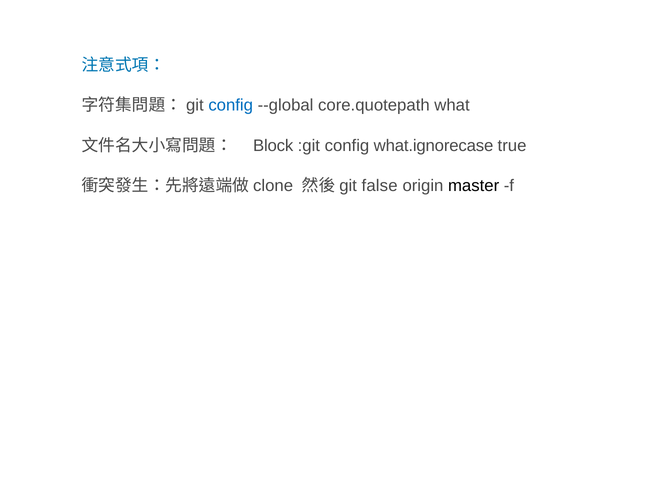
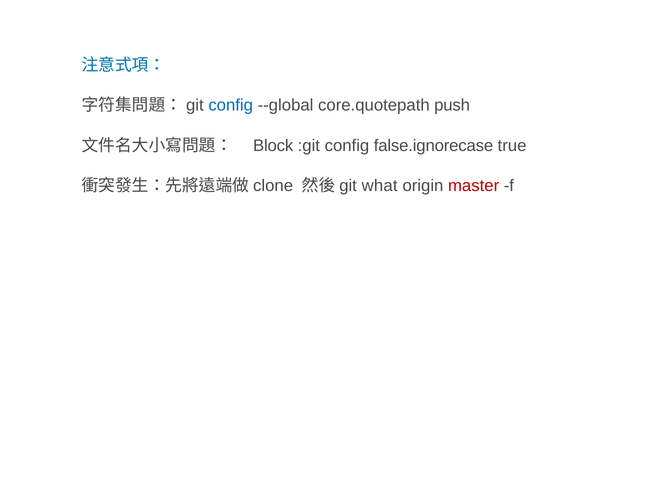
what: what -> push (452, 105)
what.ignorecase: what.ignorecase -> false.ignorecase (434, 146)
false: false -> what (380, 186)
master colour: black -> red (474, 186)
